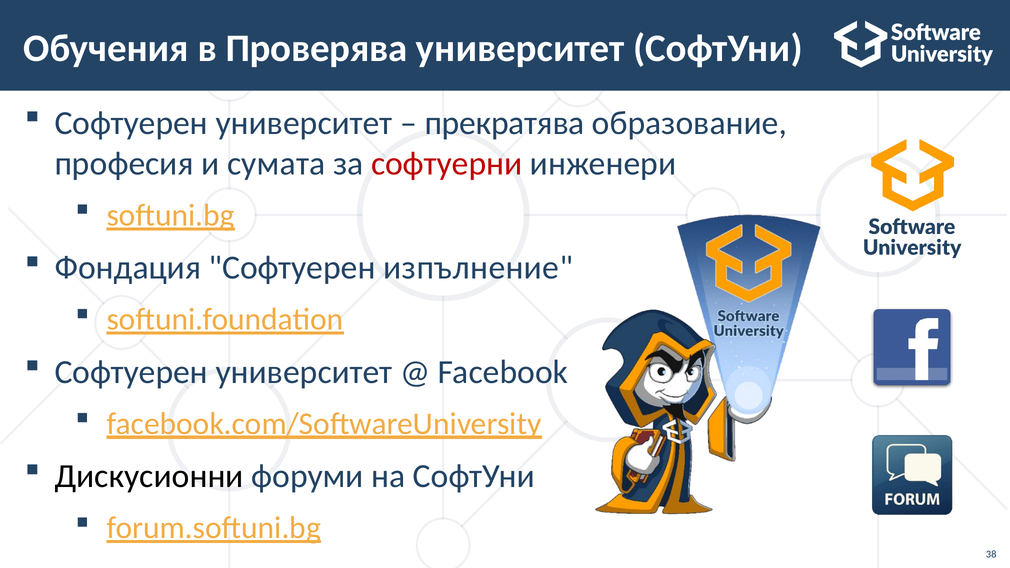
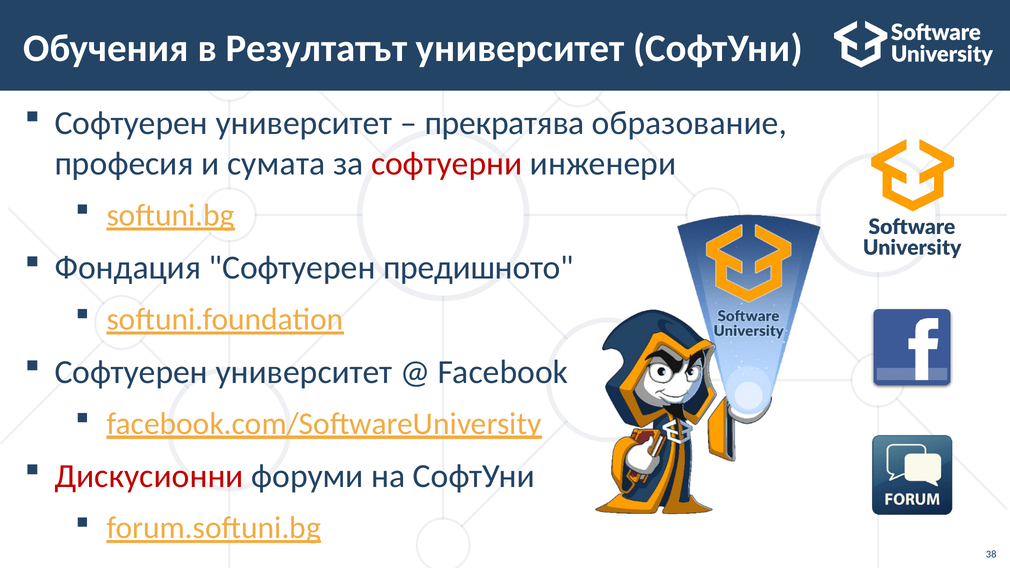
Проверява: Проверява -> Резултатът (316, 48)
изпълнение: изпълнение -> предишното (479, 268)
Дискусионни colour: black -> red (149, 476)
